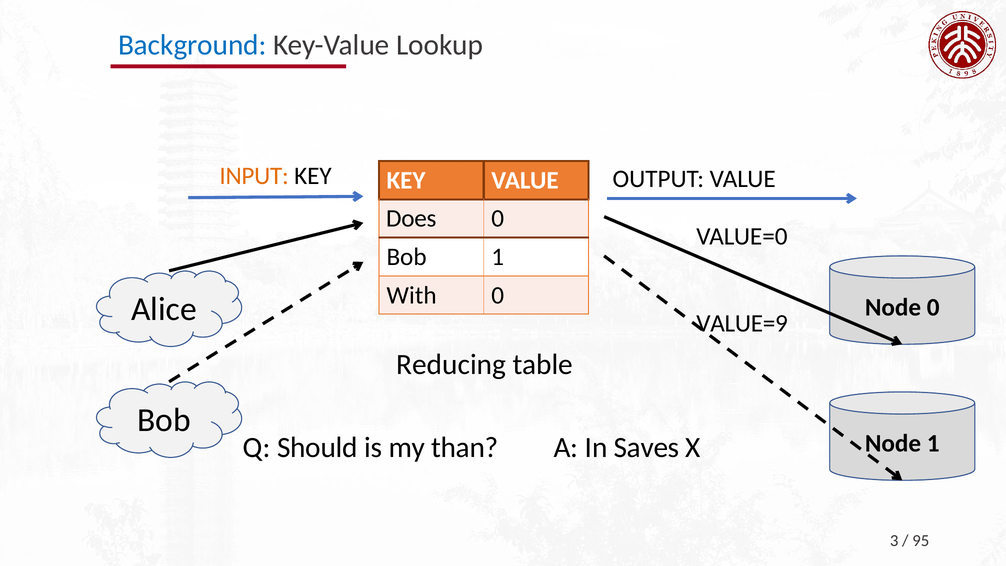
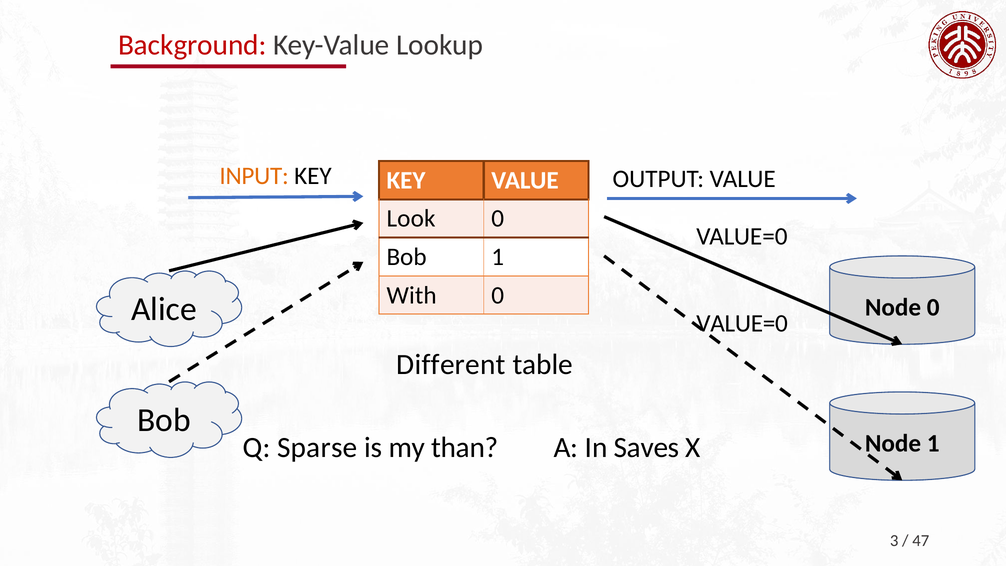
Background colour: blue -> red (192, 45)
Does: Does -> Look (411, 219)
VALUE=9: VALUE=9 -> VALUE=0 (742, 324)
Reducing: Reducing -> Different (451, 364)
Should: Should -> Sparse (317, 448)
95: 95 -> 47 (921, 540)
